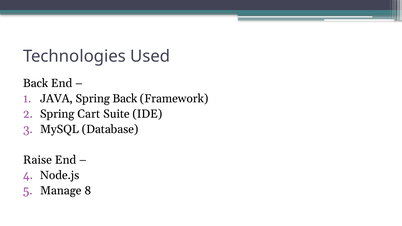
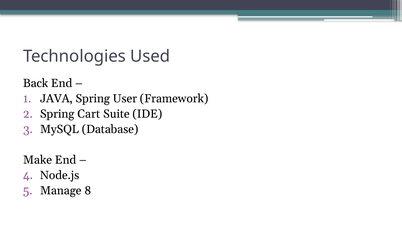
Spring Back: Back -> User (125, 99)
Raise: Raise -> Make (38, 160)
